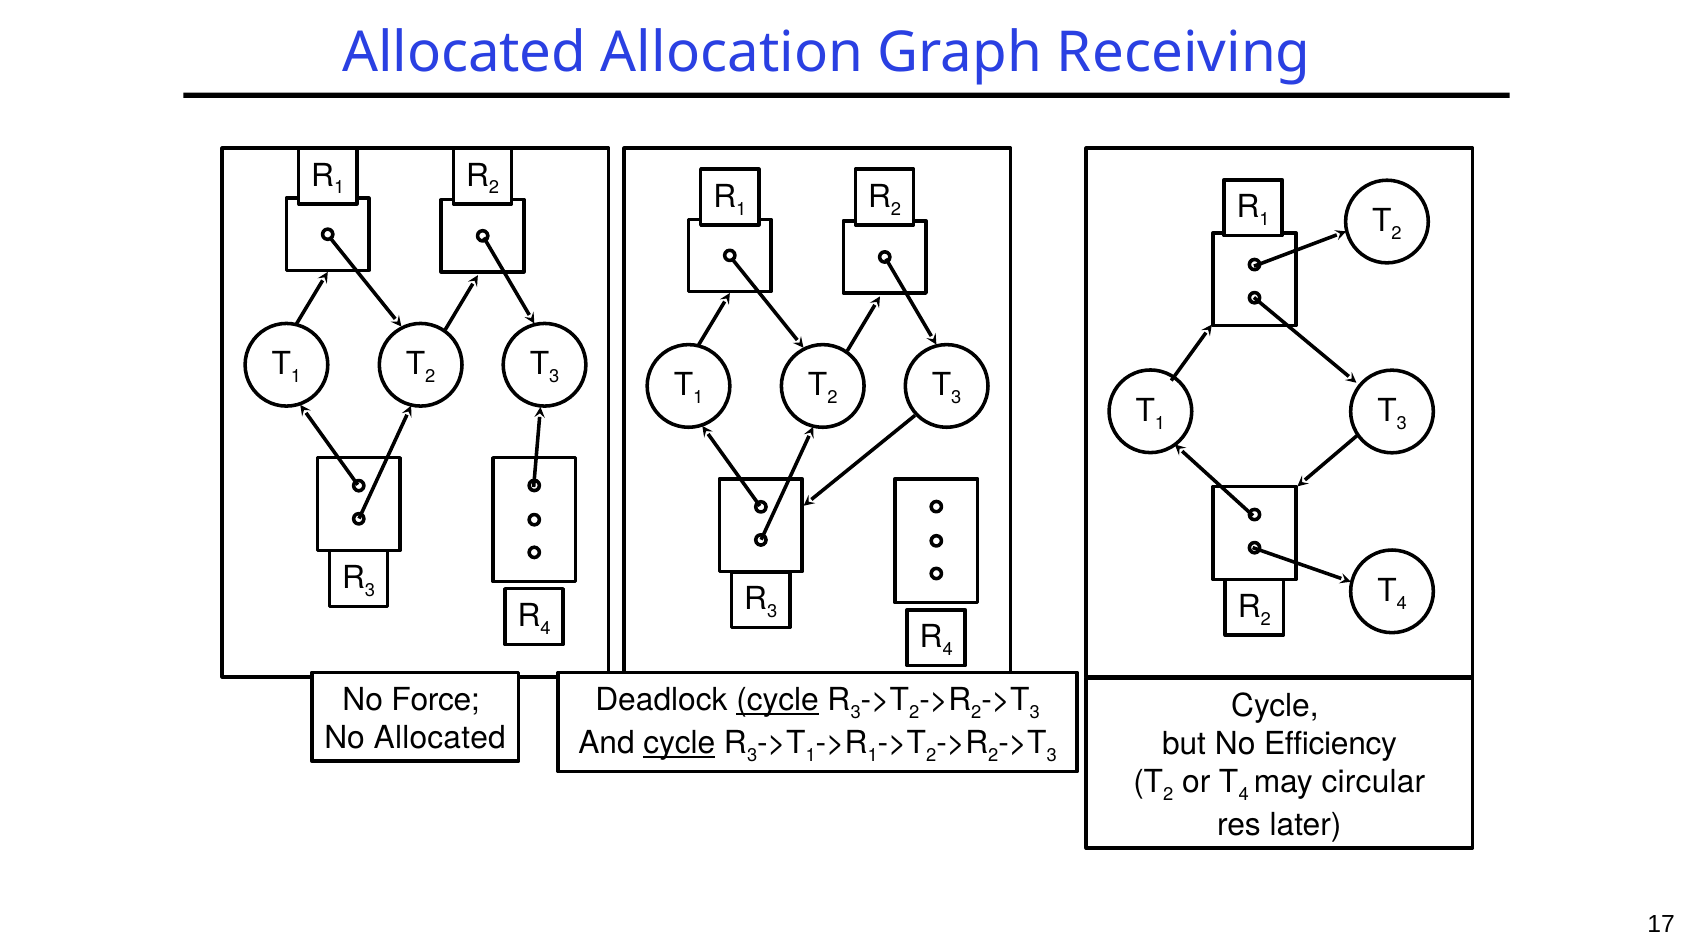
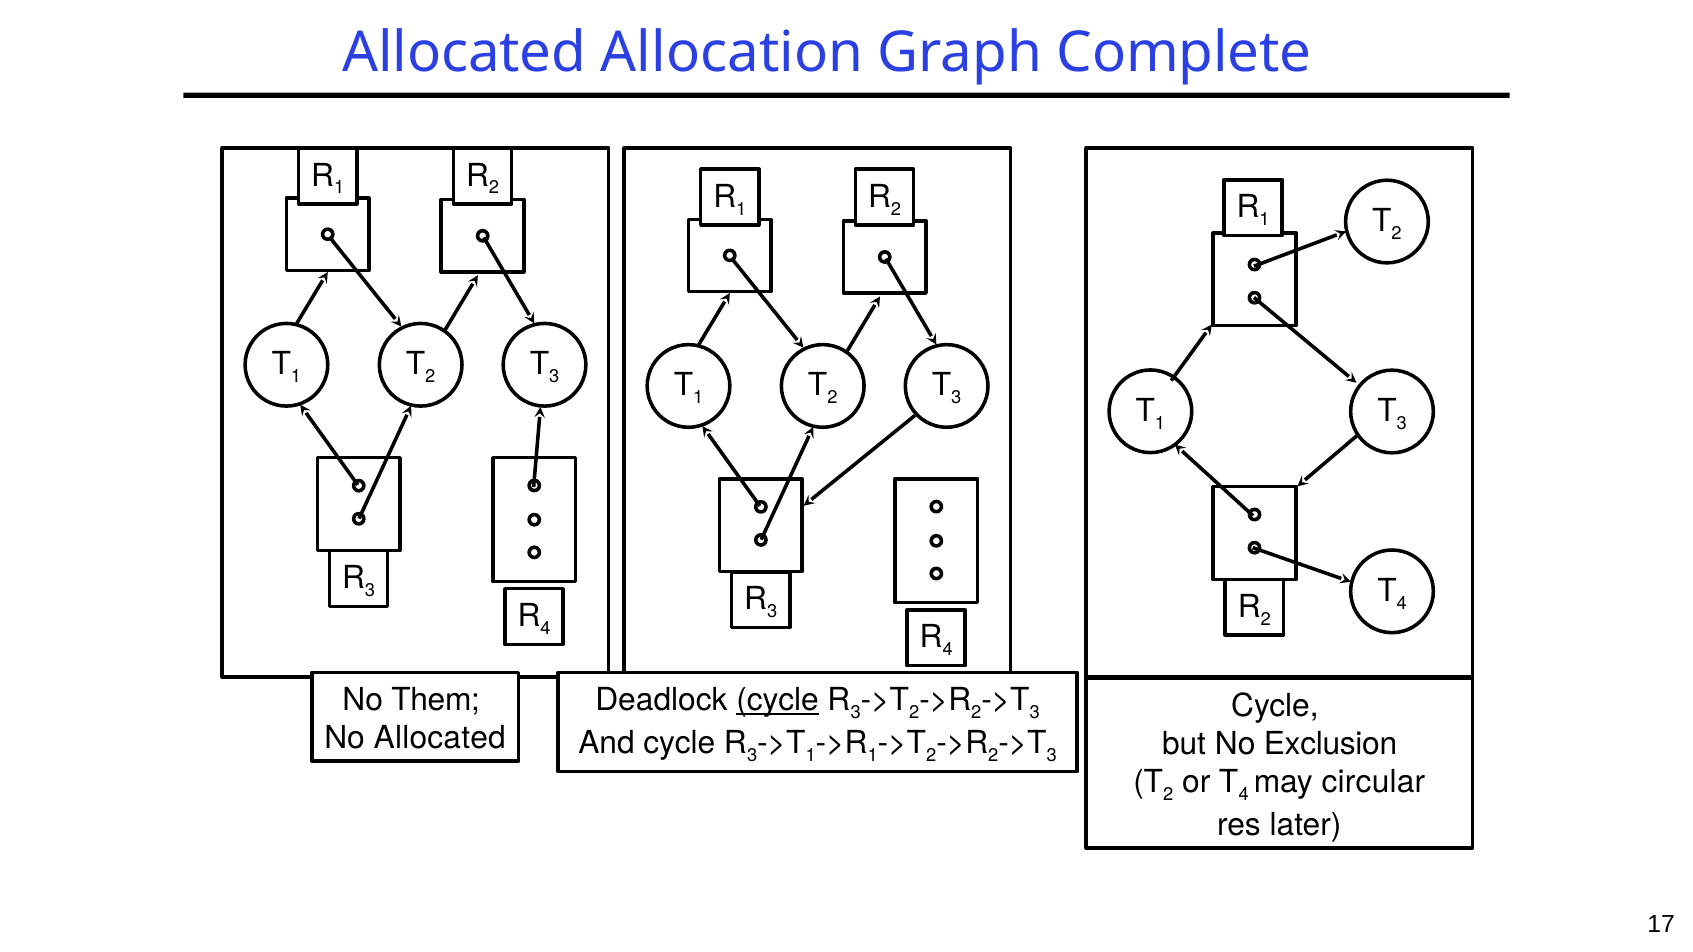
Receiving: Receiving -> Complete (1184, 53)
Force: Force -> Them (436, 700)
cycle underline: present -> none (679, 744)
Efficiency: Efficiency -> Exclusion (1331, 744)
